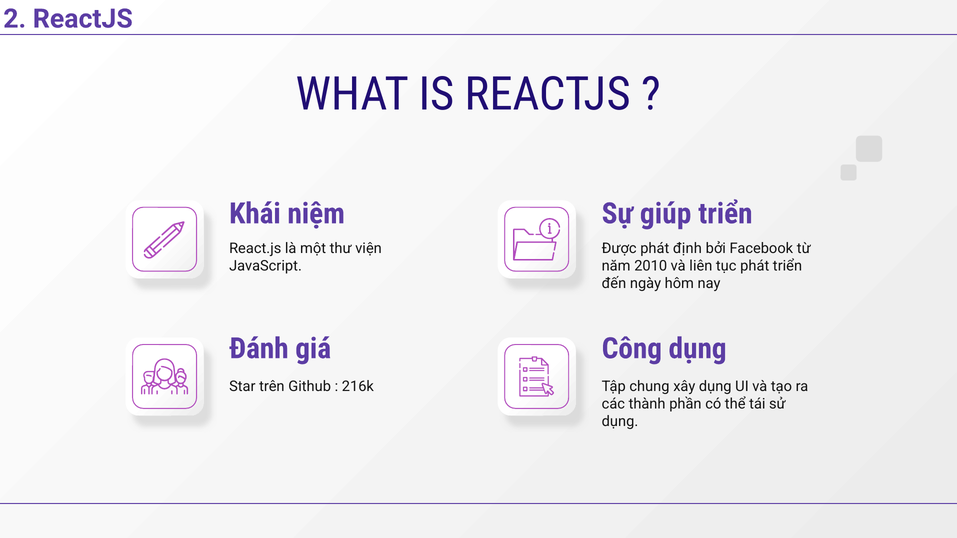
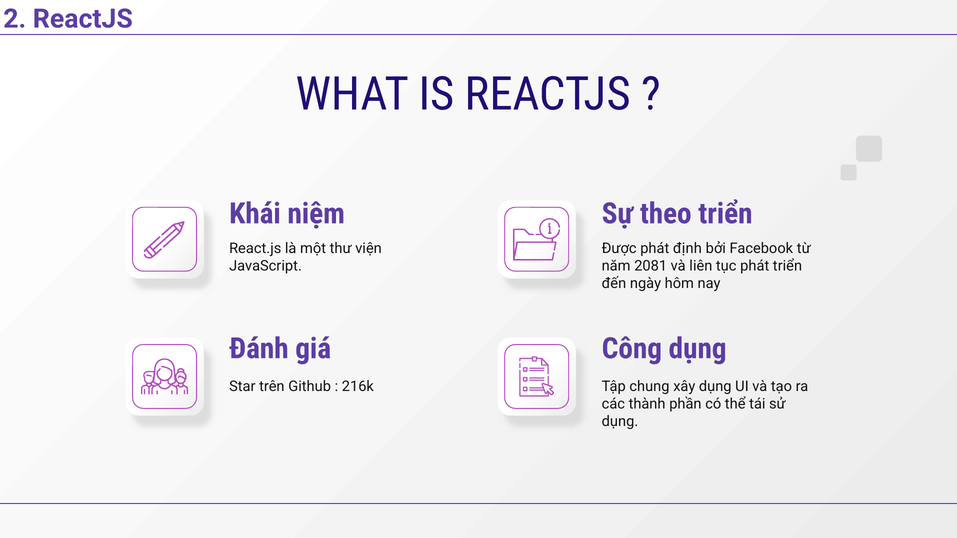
giúp: giúp -> theo (666, 214)
2010: 2010 -> 2081 (651, 266)
